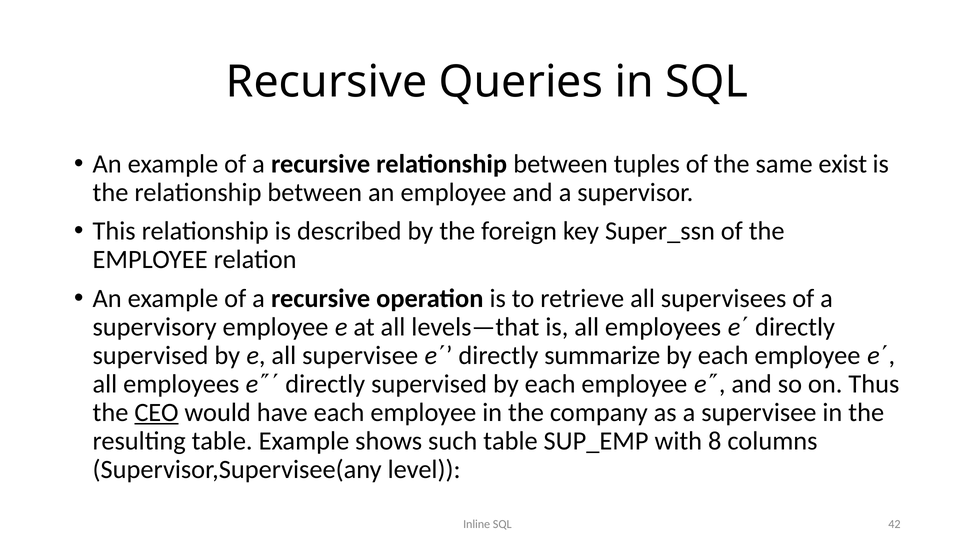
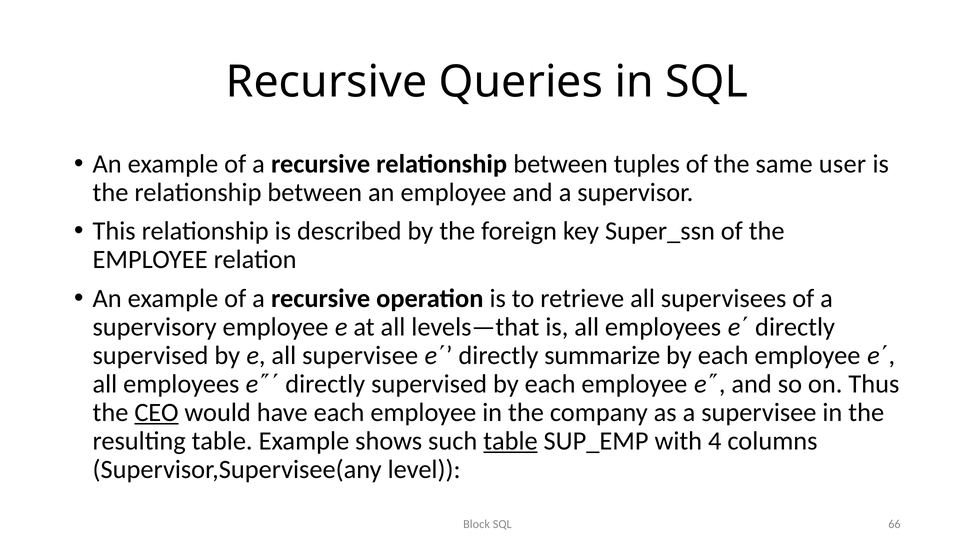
exist: exist -> user (843, 164)
table underline: none -> present (510, 441)
8: 8 -> 4 (715, 441)
Inline: Inline -> Block (477, 524)
42: 42 -> 66 (894, 524)
